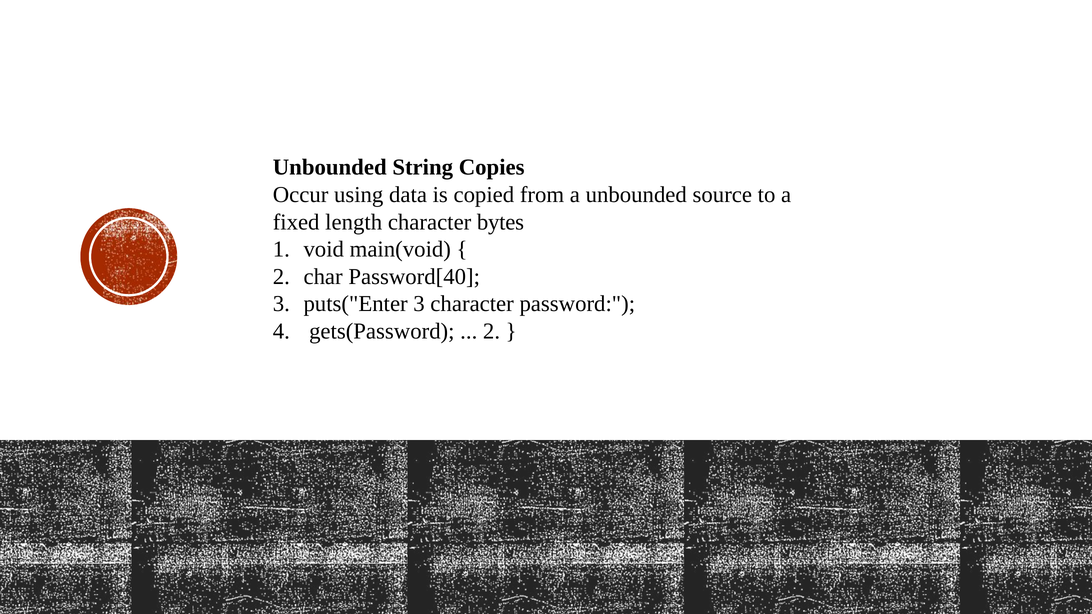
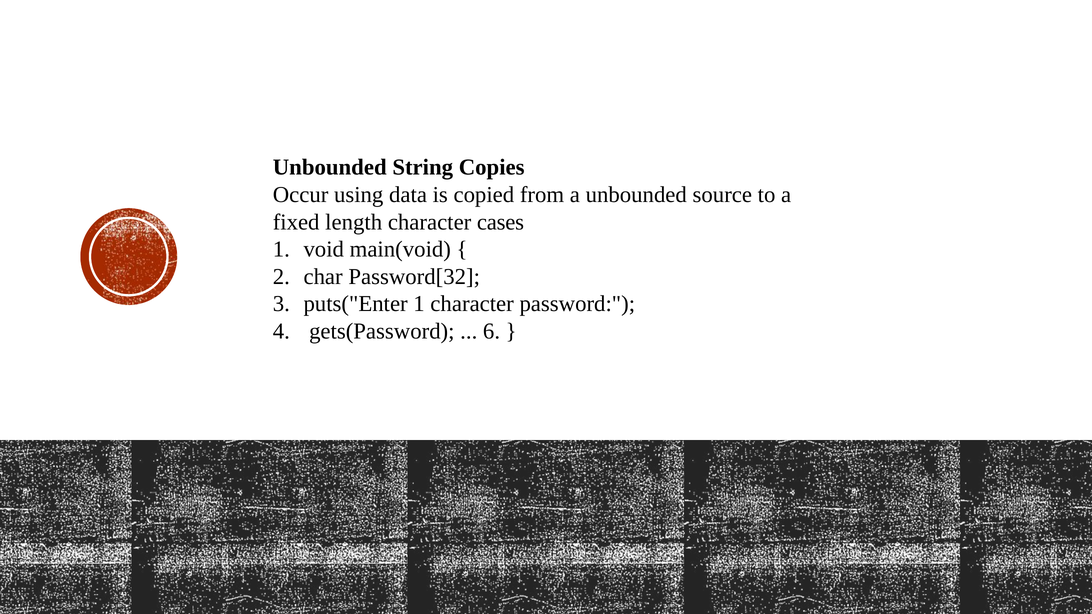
bytes: bytes -> cases (500, 222)
Password[40: Password[40 -> Password[32 (414, 277)
puts("Enter 3: 3 -> 1 (419, 304)
2: 2 -> 6 (492, 331)
